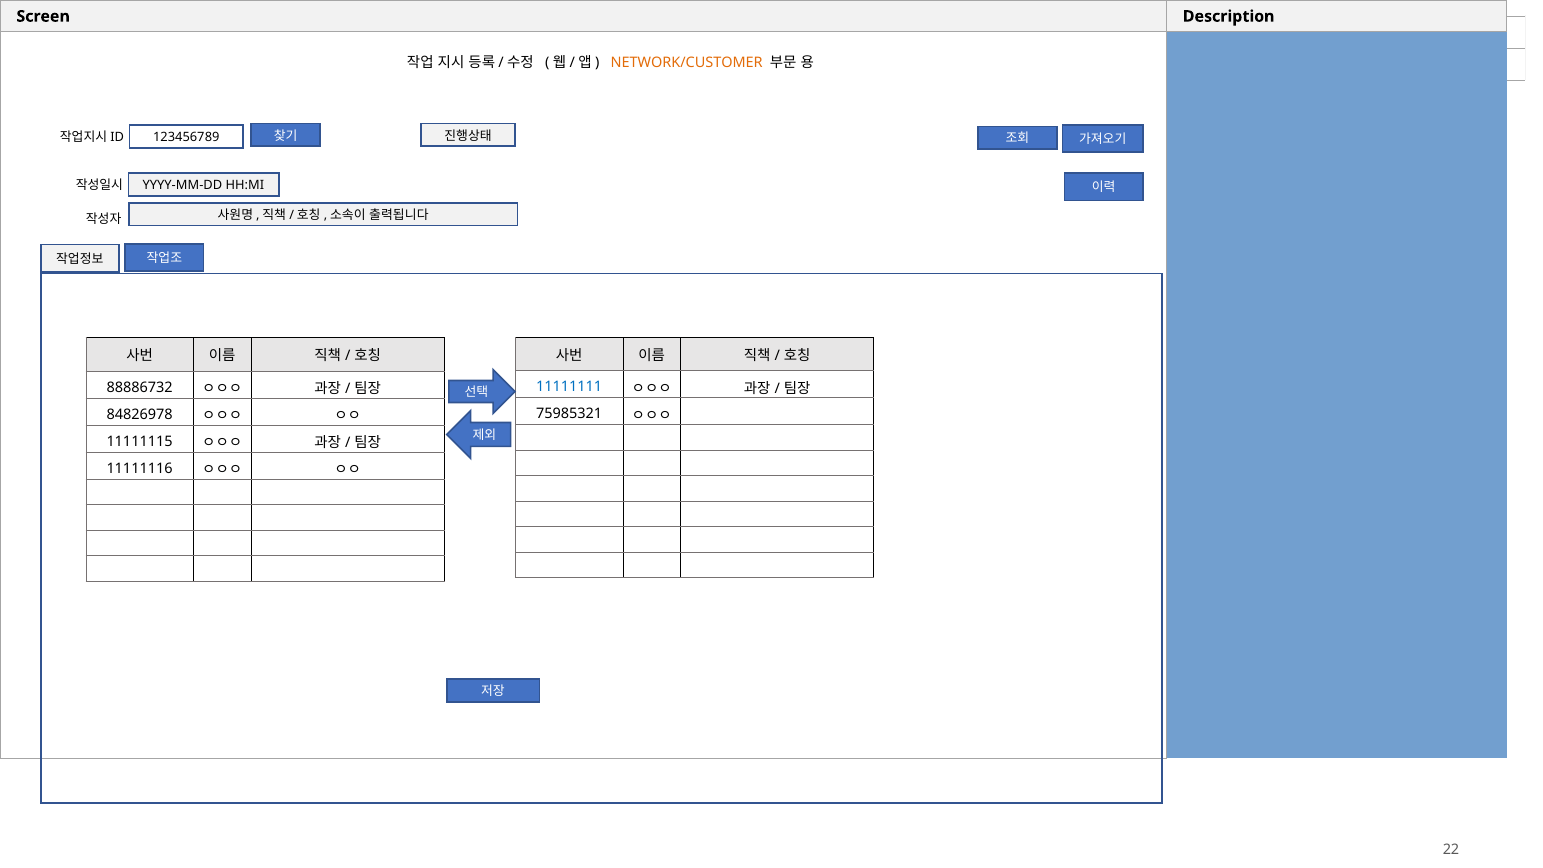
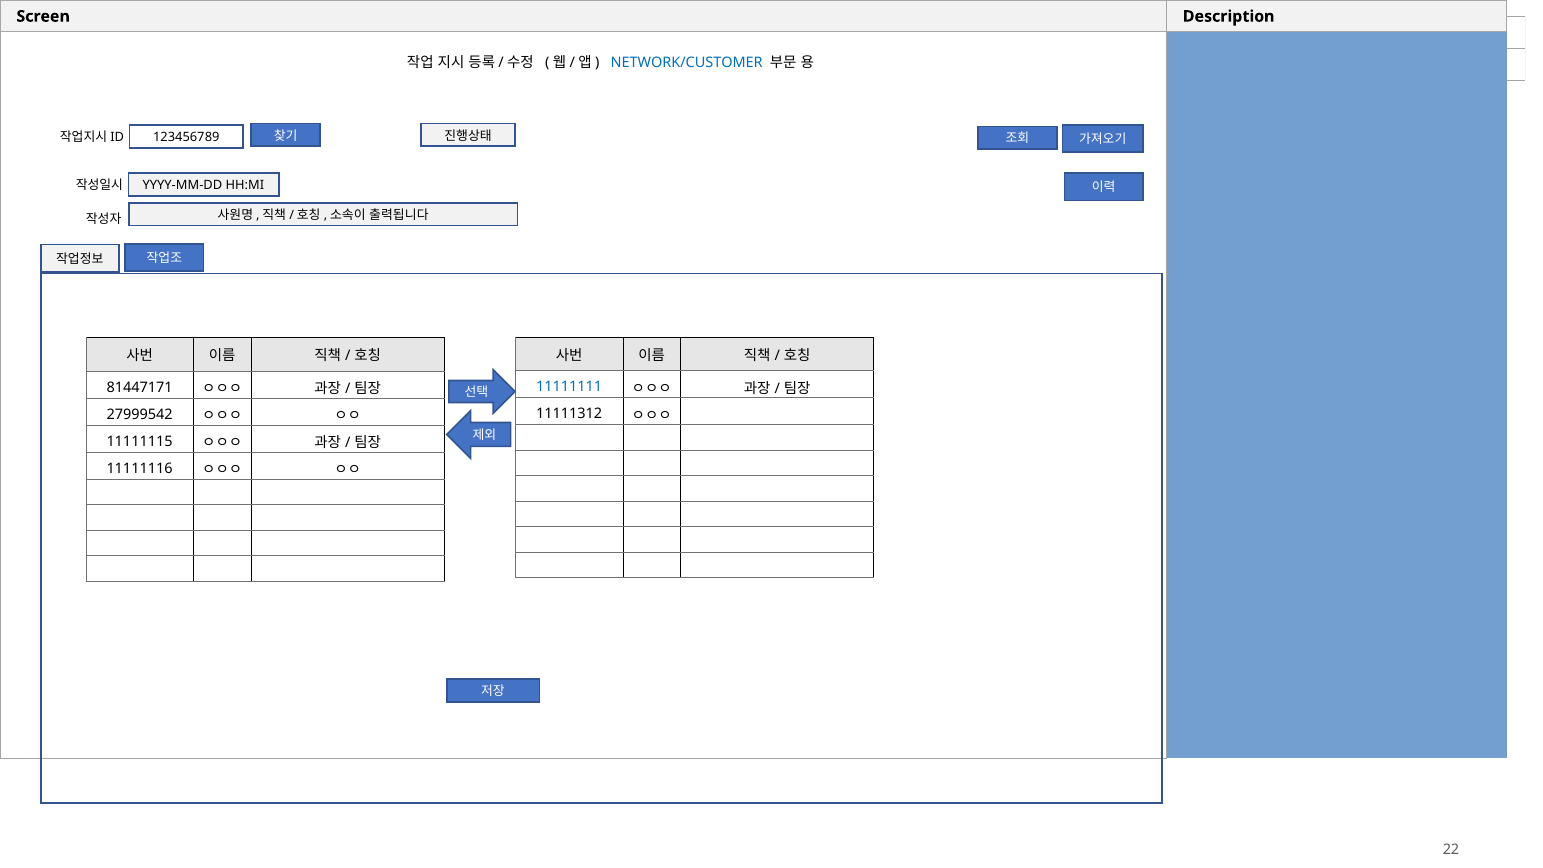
NETWORK/CUSTOMER colour: orange -> blue (687, 63)
88886732: 88886732 -> 81447171 (140, 388)
75985321: 75985321 -> 11111312 (569, 414)
84826978: 84826978 -> 27999542 (140, 415)
